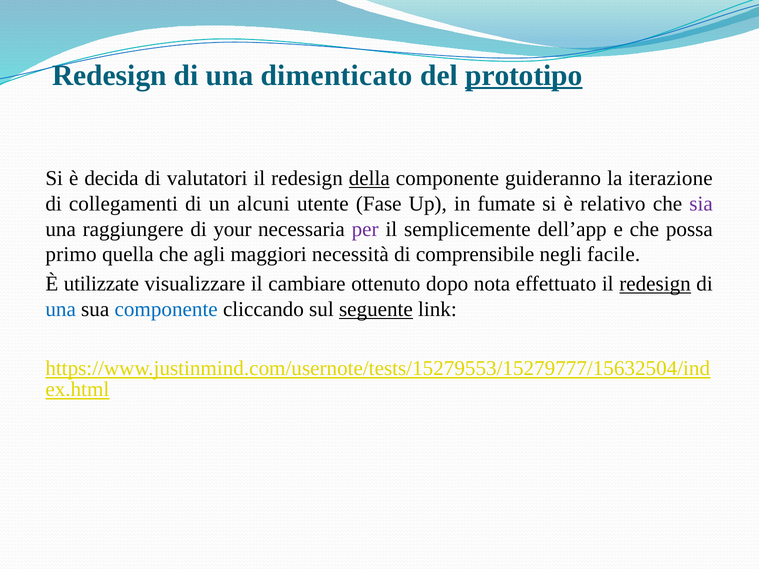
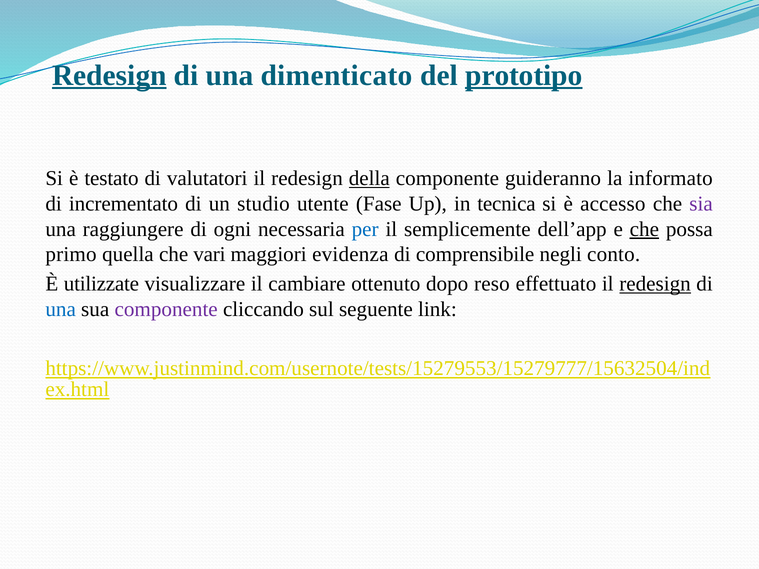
Redesign underline: none -> present (109, 75)
decida: decida -> testato (111, 179)
iterazione: iterazione -> informato (671, 179)
collegamenti: collegamenti -> incrementato (123, 204)
alcuni: alcuni -> studio (263, 204)
fumate: fumate -> tecnica (506, 204)
relativo: relativo -> accesso (613, 204)
your: your -> ogni (232, 229)
per colour: purple -> blue (365, 229)
che underline: none -> present (644, 229)
agli: agli -> vari (209, 255)
necessità: necessità -> evidenza (350, 255)
facile: facile -> conto (614, 255)
nota: nota -> reso (492, 284)
componente colour: blue -> purple (166, 309)
seguente underline: present -> none (376, 309)
